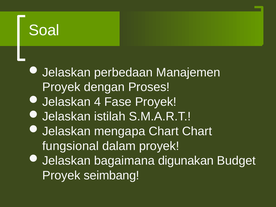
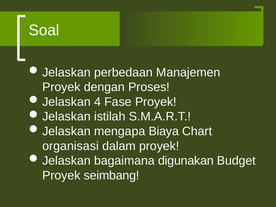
mengapa Chart: Chart -> Biaya (164, 131)
fungsional: fungsional -> organisasi (71, 146)
